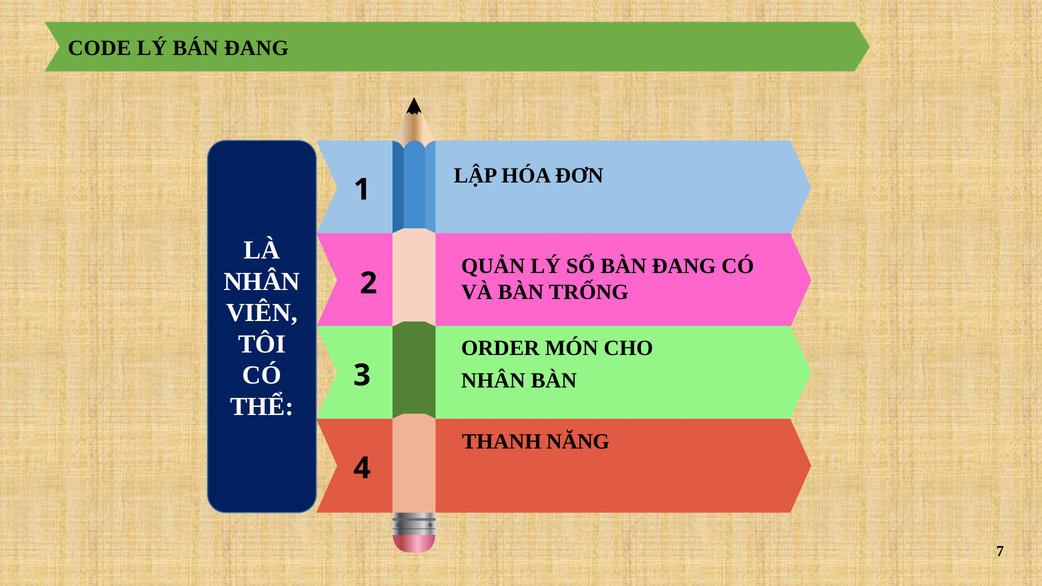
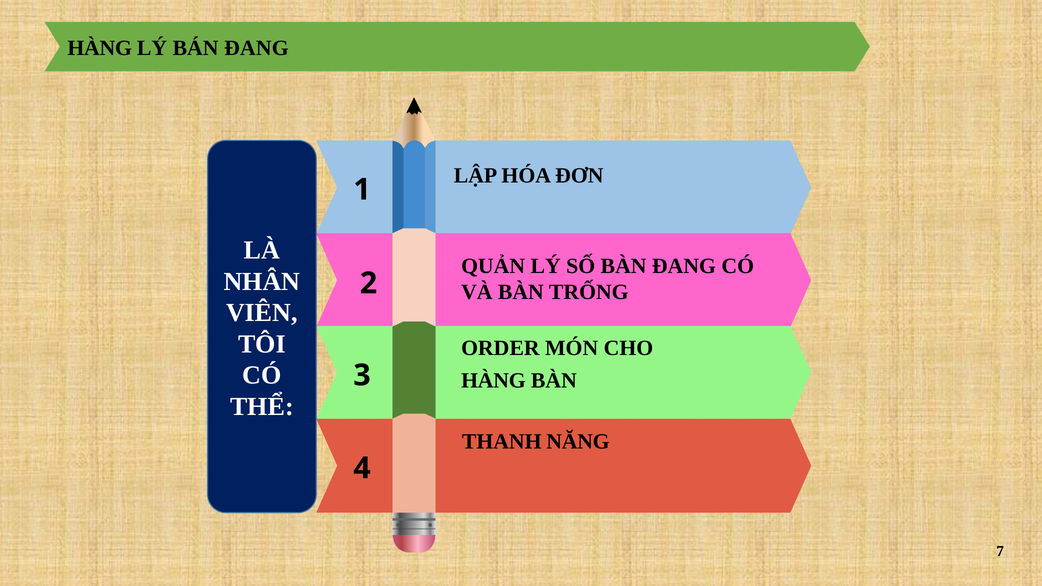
CODE: CODE -> HÀNG (100, 48)
NHÂN: NHÂN -> HÀNG (493, 381)
